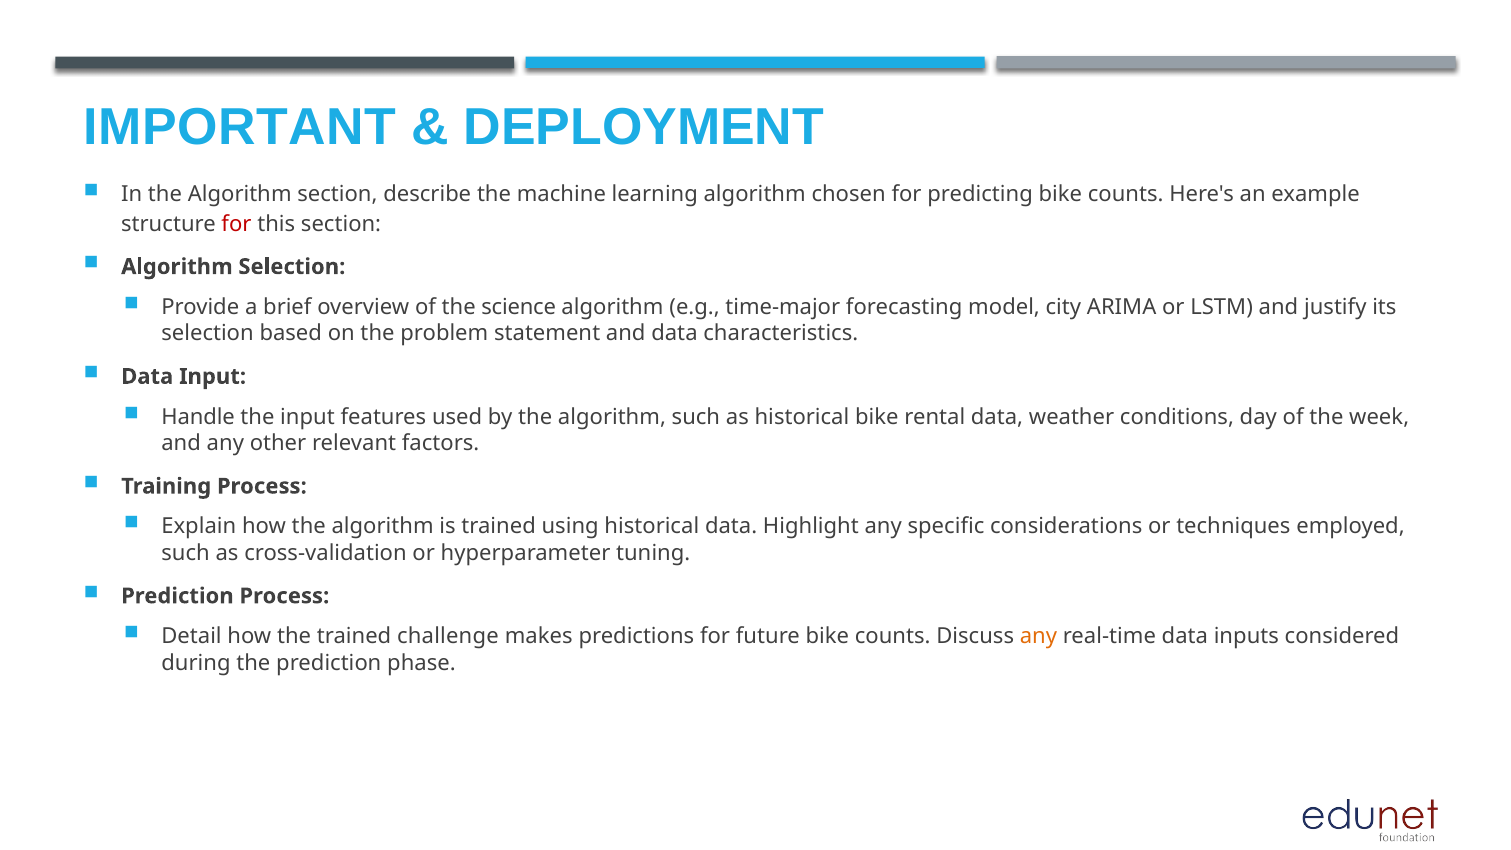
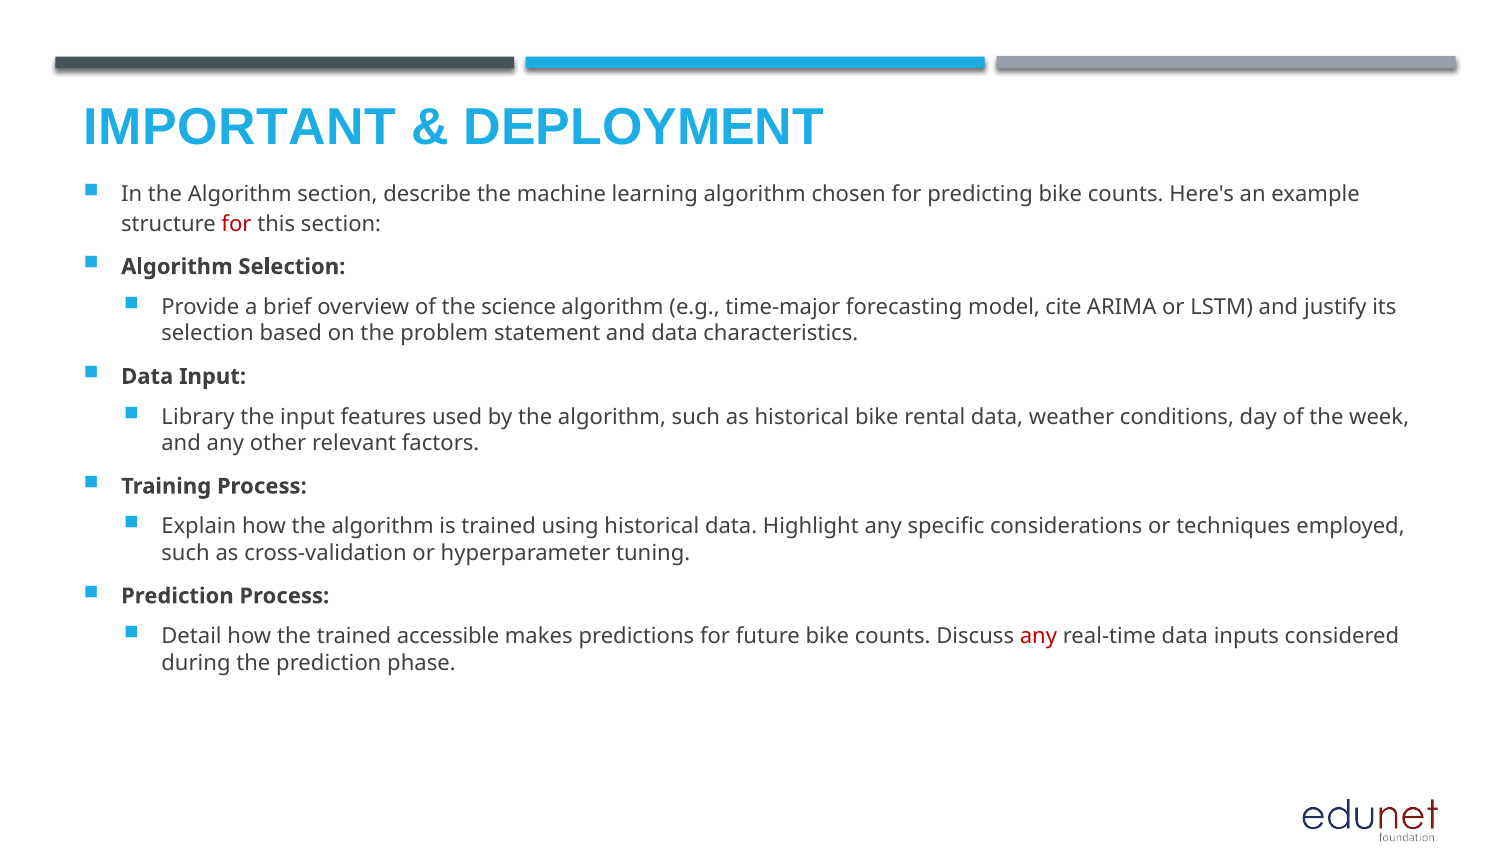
city: city -> cite (1063, 307)
Handle: Handle -> Library (198, 417)
challenge: challenge -> accessible (448, 636)
any colour: orange -> red (1038, 636)
